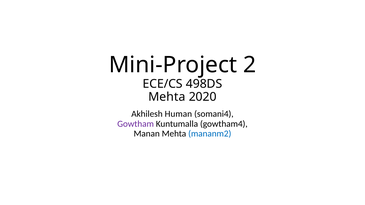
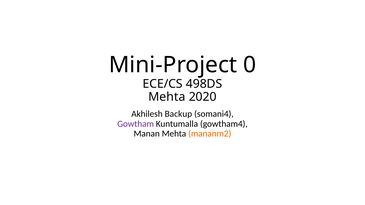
2: 2 -> 0 (250, 65)
Human: Human -> Backup (178, 114)
mananm2 colour: blue -> orange (210, 134)
